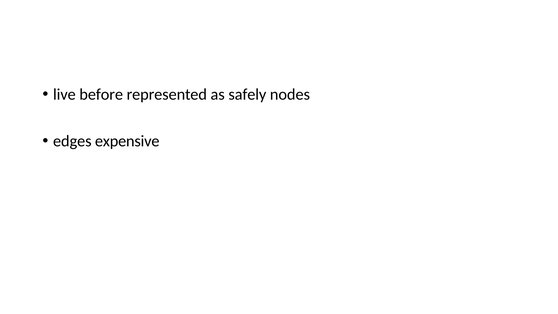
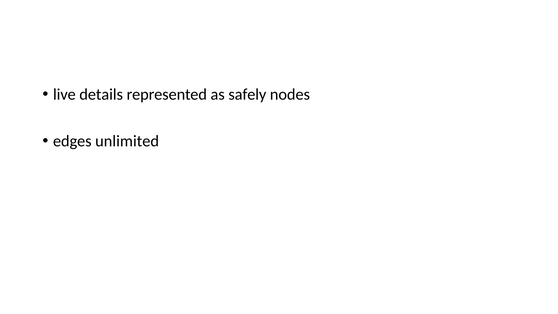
before: before -> details (101, 94)
expensive: expensive -> unlimited (127, 141)
